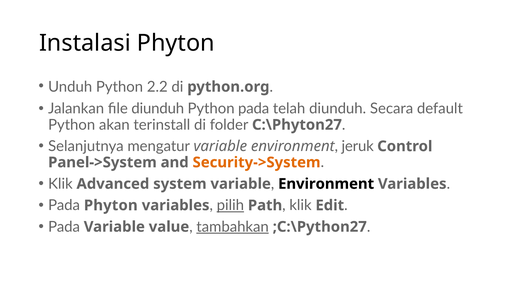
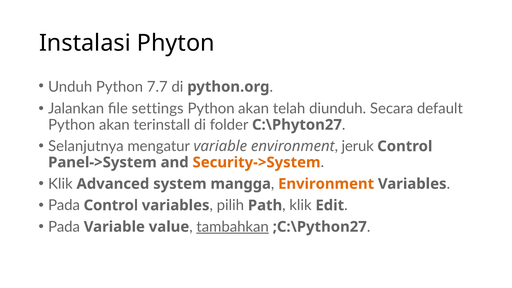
2.2: 2.2 -> 7.7 (157, 87)
file diunduh: diunduh -> settings (158, 109)
pada: pada -> akan (254, 109)
system variable: variable -> mangga (241, 184)
Environment colour: black -> orange (326, 184)
Pada Phyton: Phyton -> Control (111, 205)
pilih underline: present -> none (230, 205)
